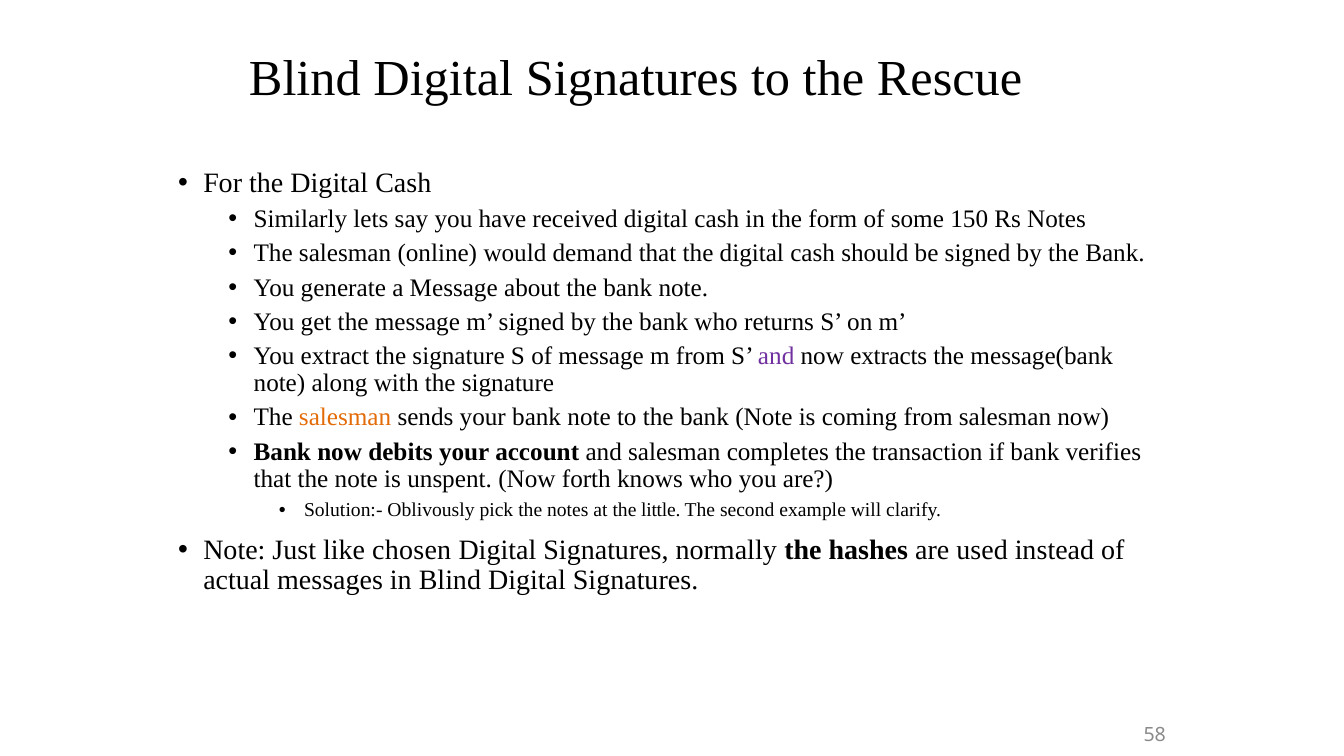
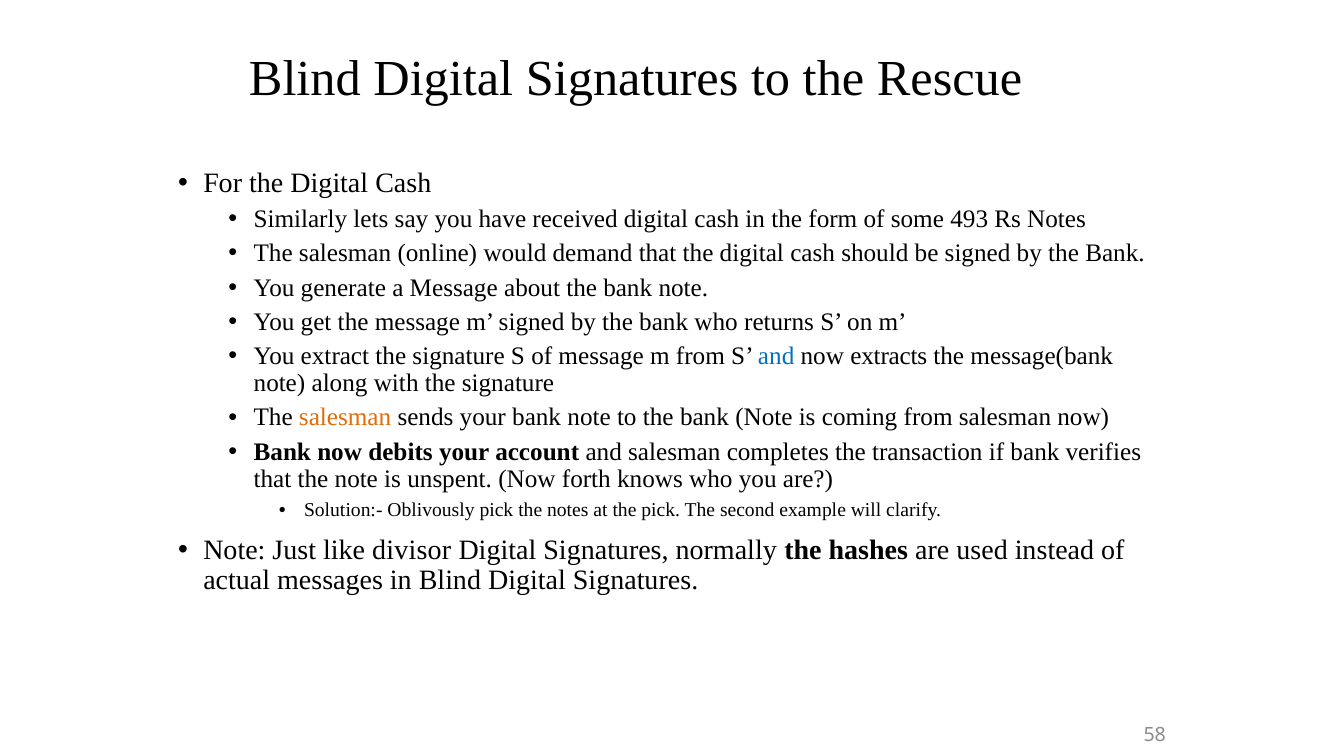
150: 150 -> 493 (969, 219)
and colour: purple -> blue (776, 356)
the little: little -> pick (661, 510)
chosen: chosen -> divisor (412, 550)
